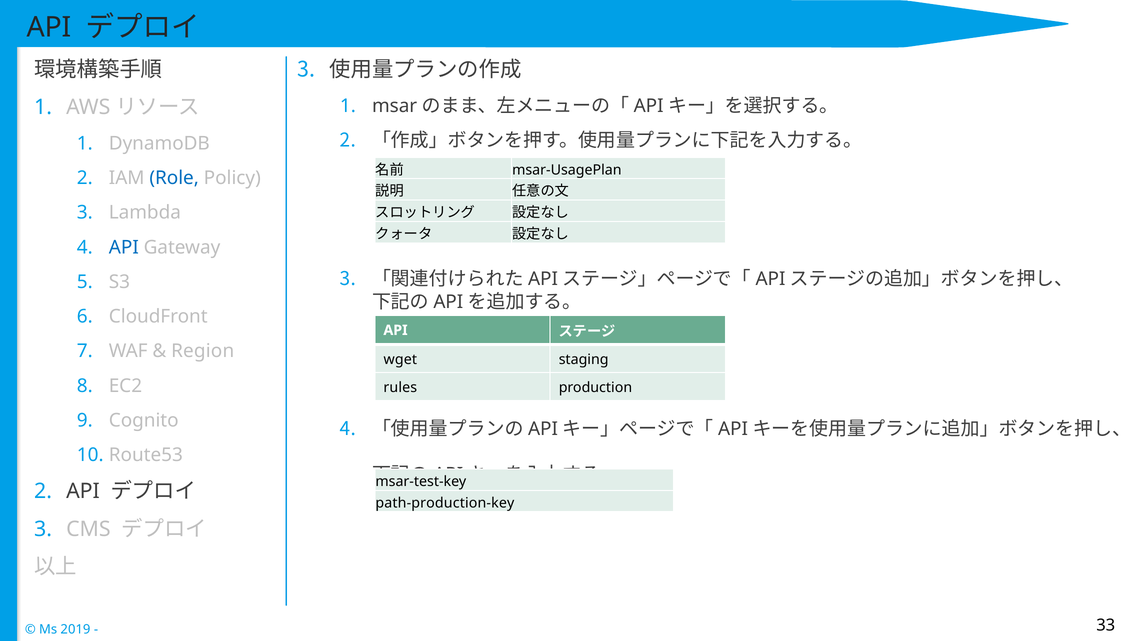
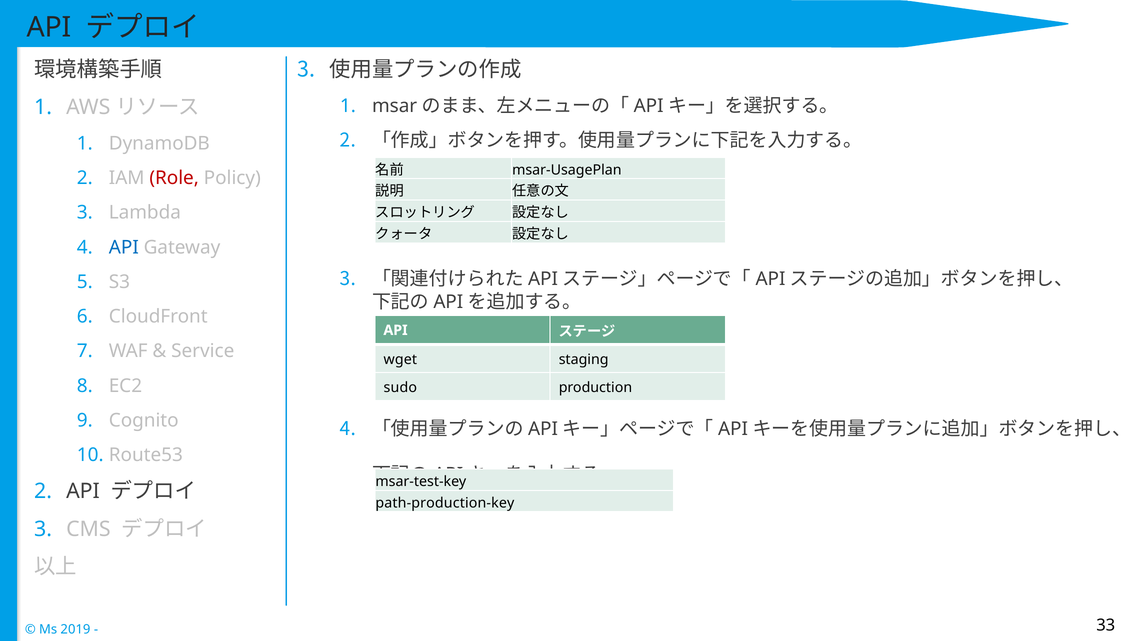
Role colour: blue -> red (174, 178)
Region: Region -> Service (203, 351)
rules: rules -> sudo (400, 387)
